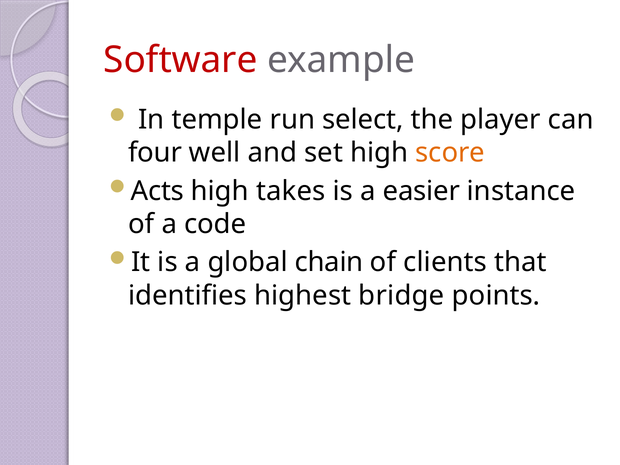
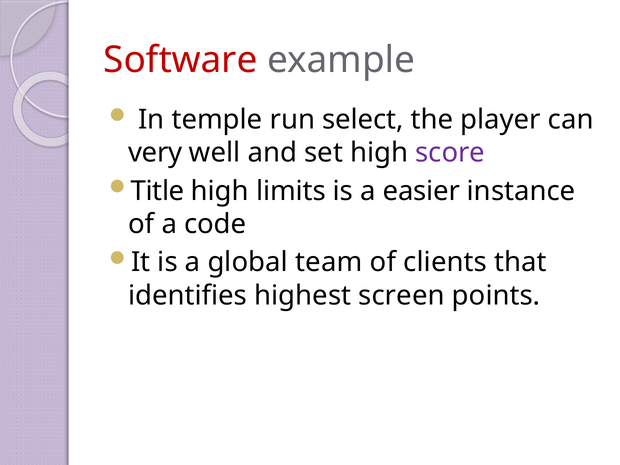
four: four -> very (155, 153)
score colour: orange -> purple (450, 153)
Acts: Acts -> Title (157, 191)
takes: takes -> limits (291, 191)
chain: chain -> team (329, 262)
bridge: bridge -> screen (402, 295)
